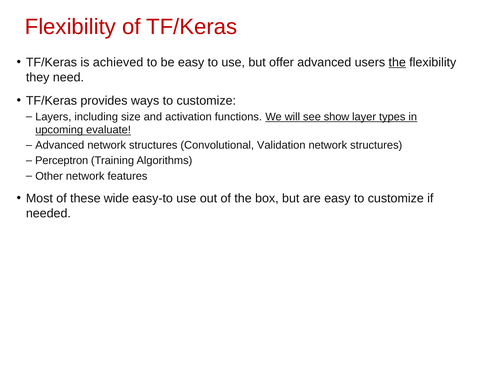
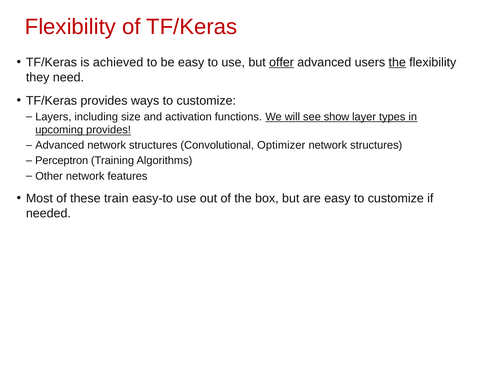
offer underline: none -> present (282, 62)
upcoming evaluate: evaluate -> provides (109, 130)
Validation: Validation -> Optimizer (281, 145)
wide: wide -> train (116, 198)
